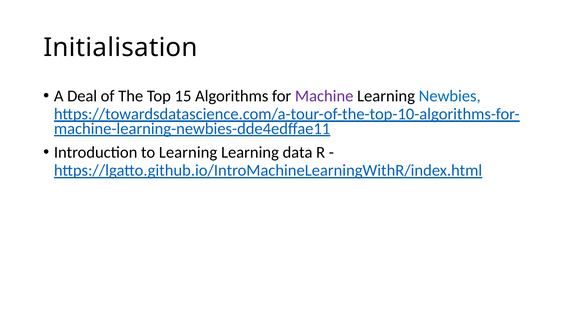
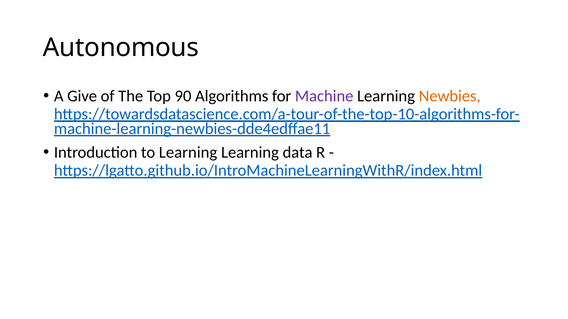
Initialisation: Initialisation -> Autonomous (121, 48)
Deal: Deal -> Give (82, 96)
15: 15 -> 90 (183, 96)
Newbies colour: blue -> orange (450, 96)
